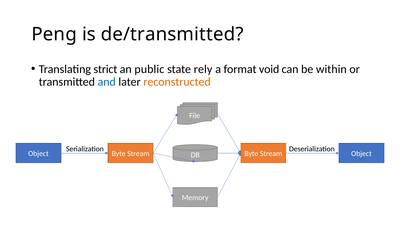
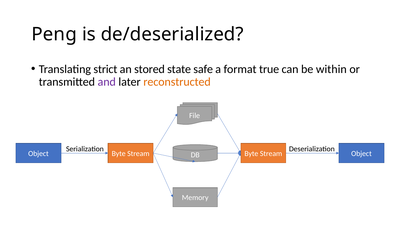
de/transmitted: de/transmitted -> de/deserialized (172, 34)
public: public -> stored (150, 69)
rely: rely -> safe (203, 69)
void: void -> true (269, 69)
and colour: blue -> purple (107, 82)
